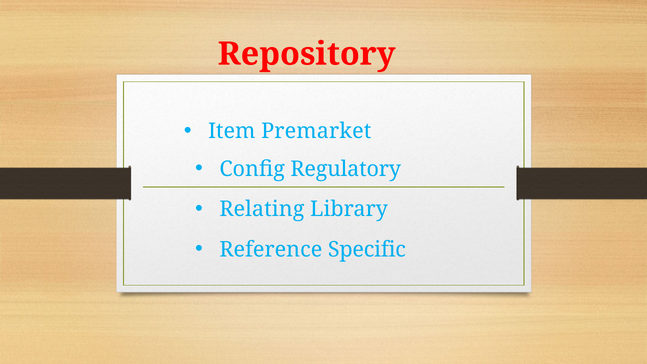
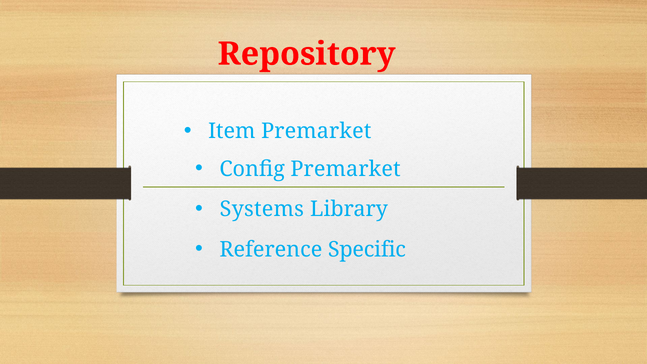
Config Regulatory: Regulatory -> Premarket (346, 169)
Relating: Relating -> Systems (262, 209)
